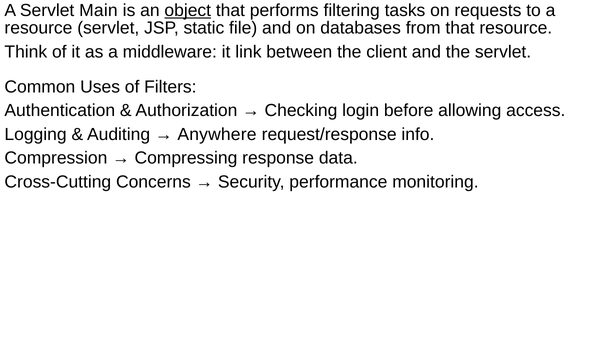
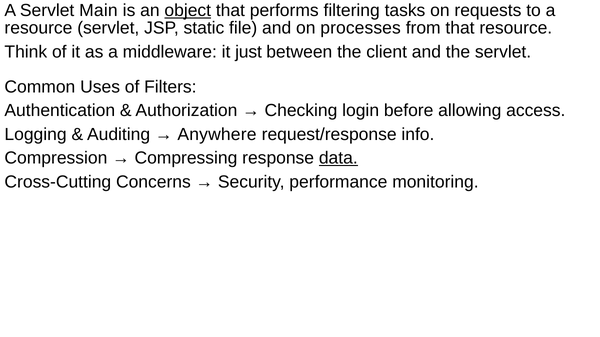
databases: databases -> processes (361, 28)
link: link -> just (249, 52)
data underline: none -> present (338, 158)
